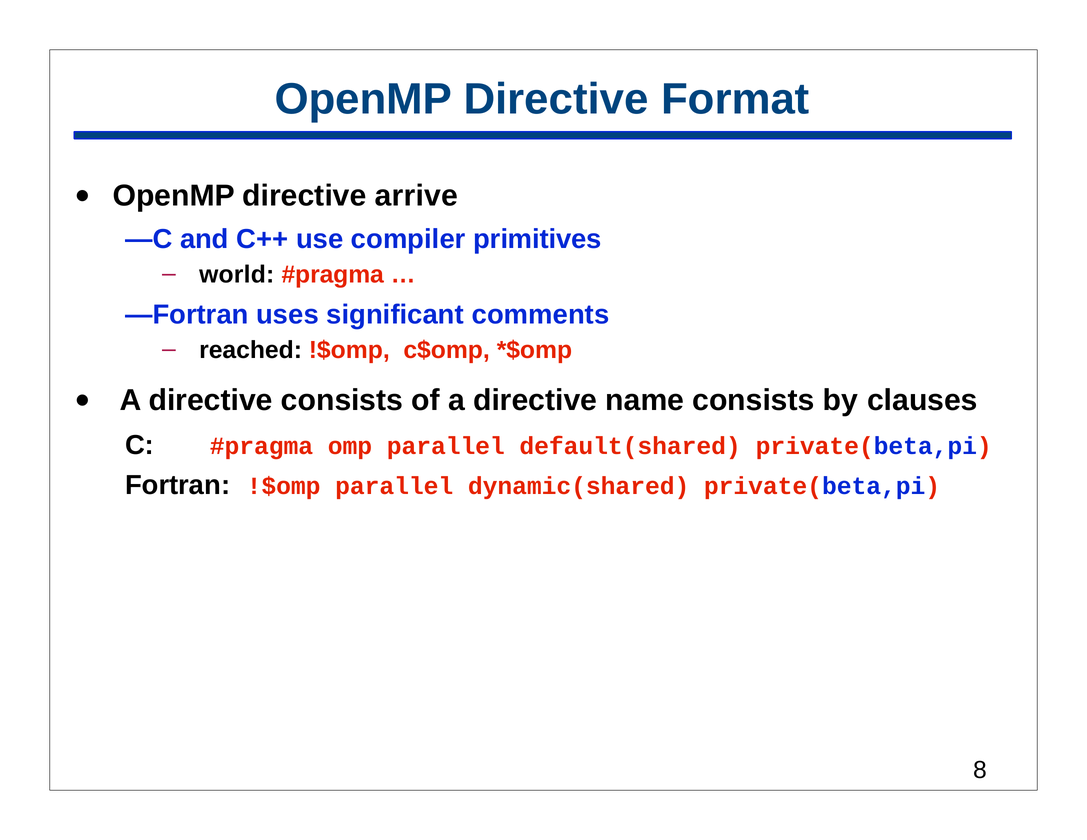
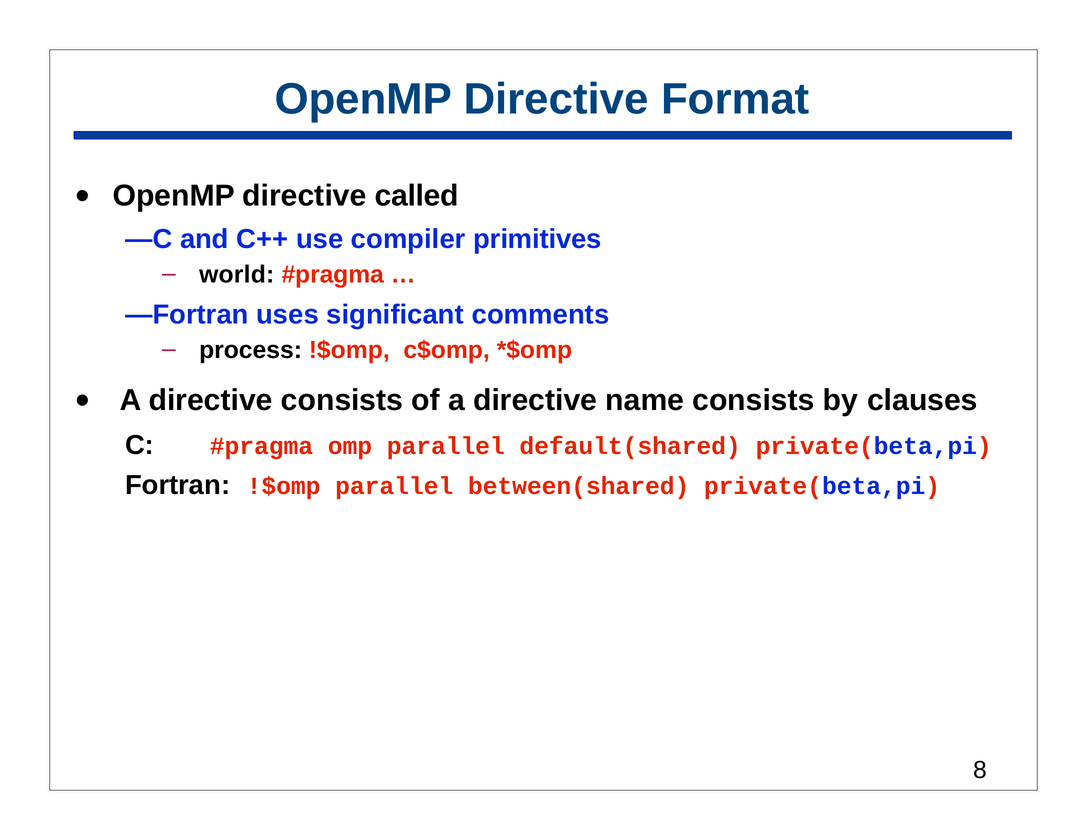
arrive: arrive -> called (417, 196)
reached: reached -> process (251, 350)
dynamic(shared: dynamic(shared -> between(shared (579, 486)
